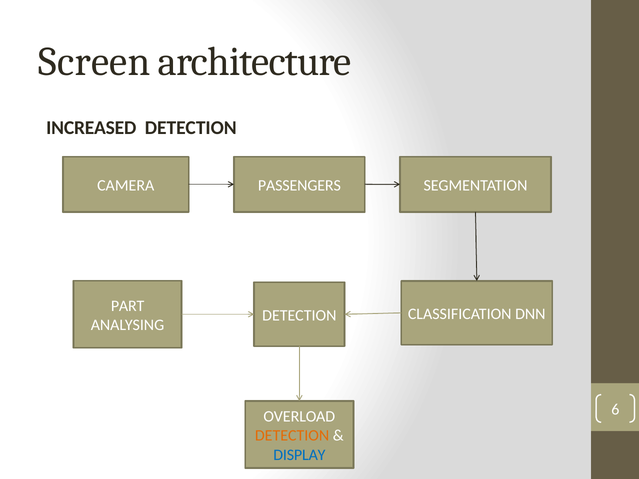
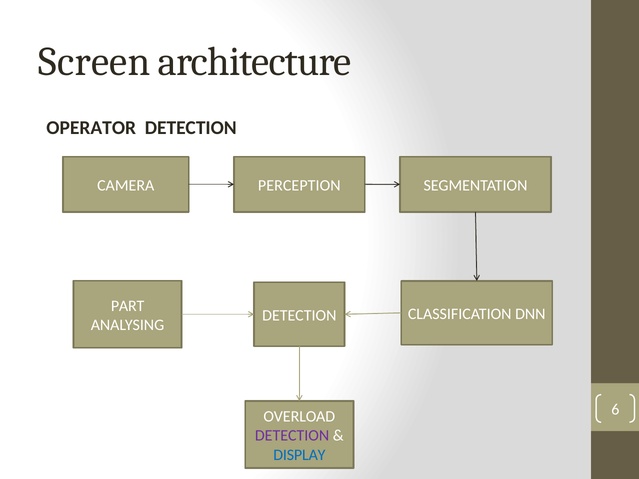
INCREASED: INCREASED -> OPERATOR (91, 128)
PASSENGERS: PASSENGERS -> PERCEPTION (299, 186)
DETECTION colour: orange -> purple (292, 436)
